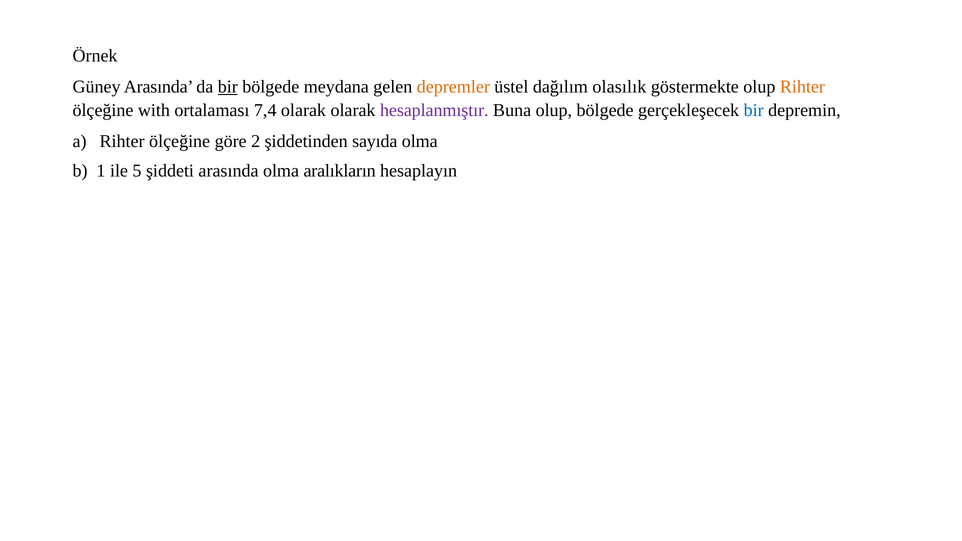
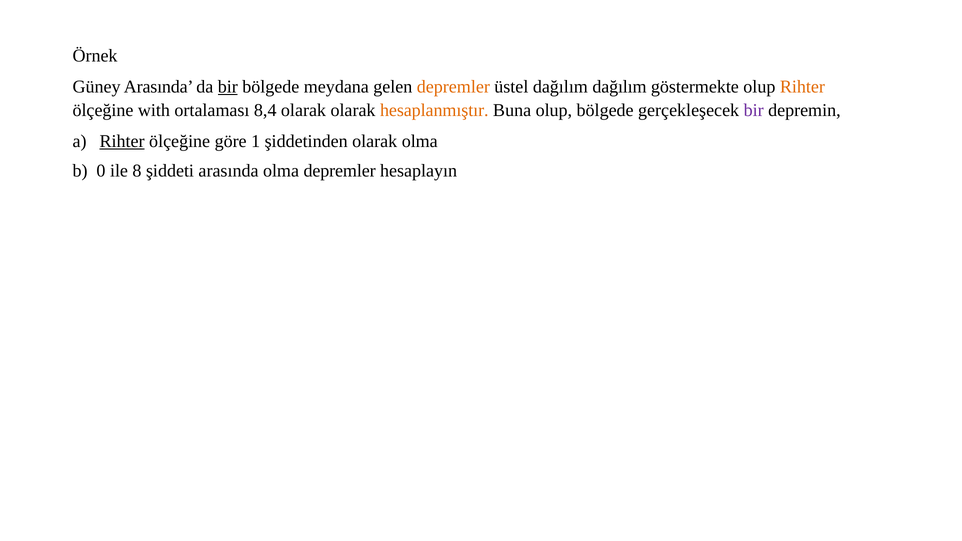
dağılım olasılık: olasılık -> dağılım (619, 87)
7,4: 7,4 -> 8,4 (265, 110)
hesaplanmıştır colour: purple -> orange (434, 110)
bir colour: blue -> purple (754, 110)
Rihter underline: none -> present (122, 141)
2: 2 -> 1 (256, 141)
şiddetinden sayıda: sayıda -> olarak (375, 141)
1: 1 -> 0 (101, 171)
5: 5 -> 8 (137, 171)
olma aralıkların: aralıkların -> depremler (340, 171)
